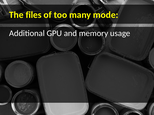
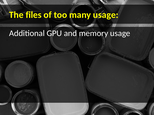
many mode: mode -> usage (106, 15)
